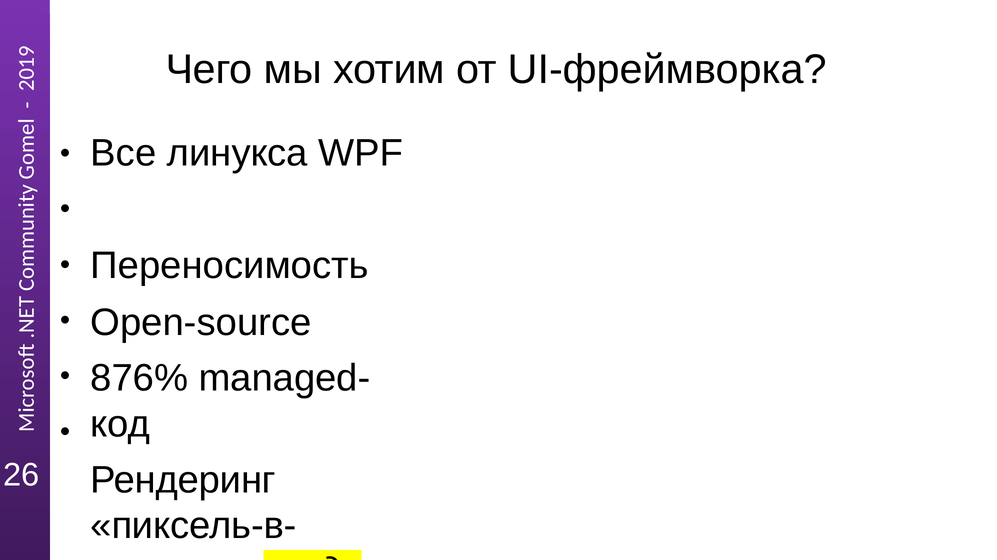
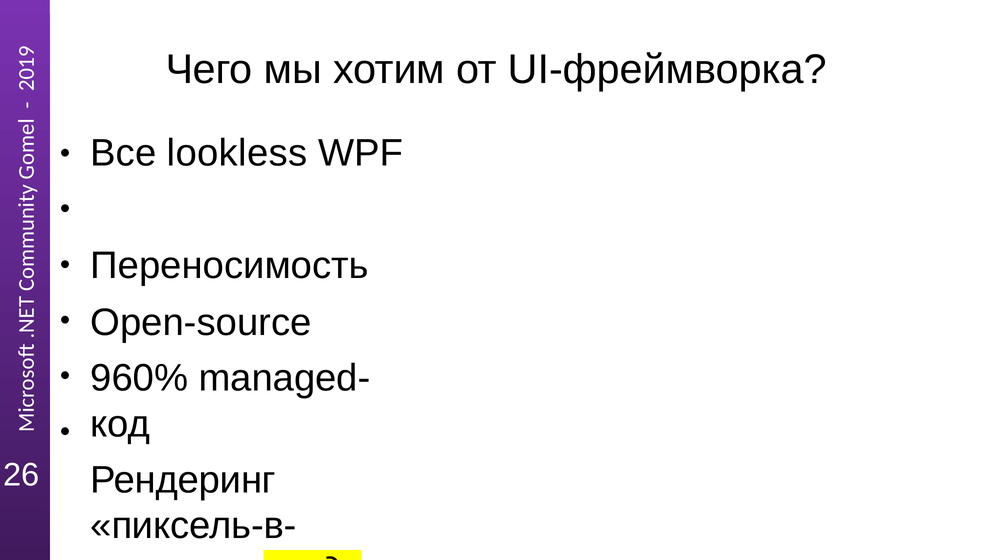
линукса: линукса -> lookless (237, 153)
876%: 876% -> 960% (139, 378)
